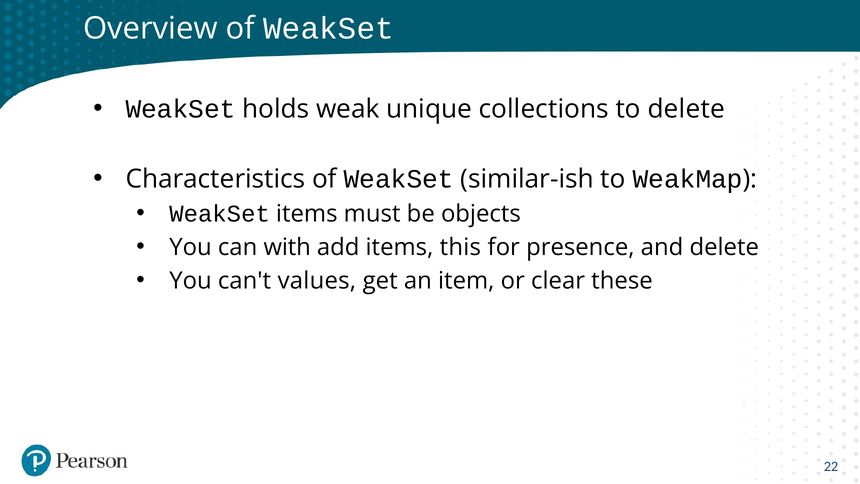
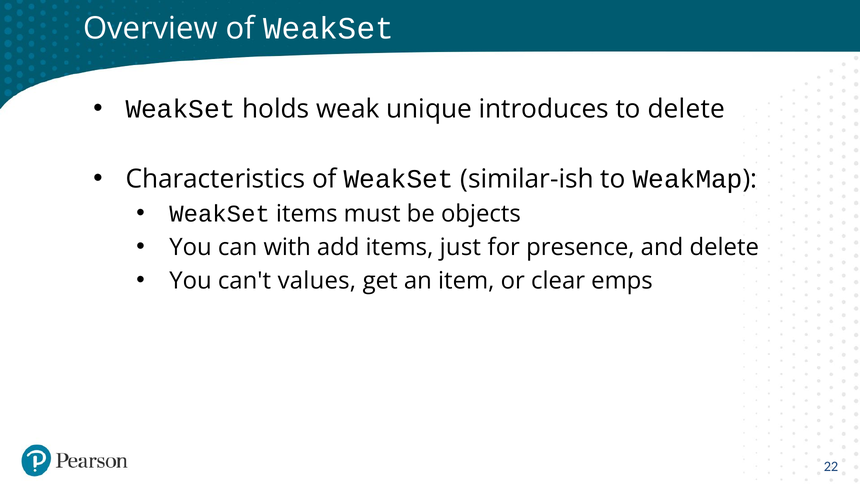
collections: collections -> introduces (544, 109)
this: this -> just (460, 247)
these: these -> emps (622, 281)
